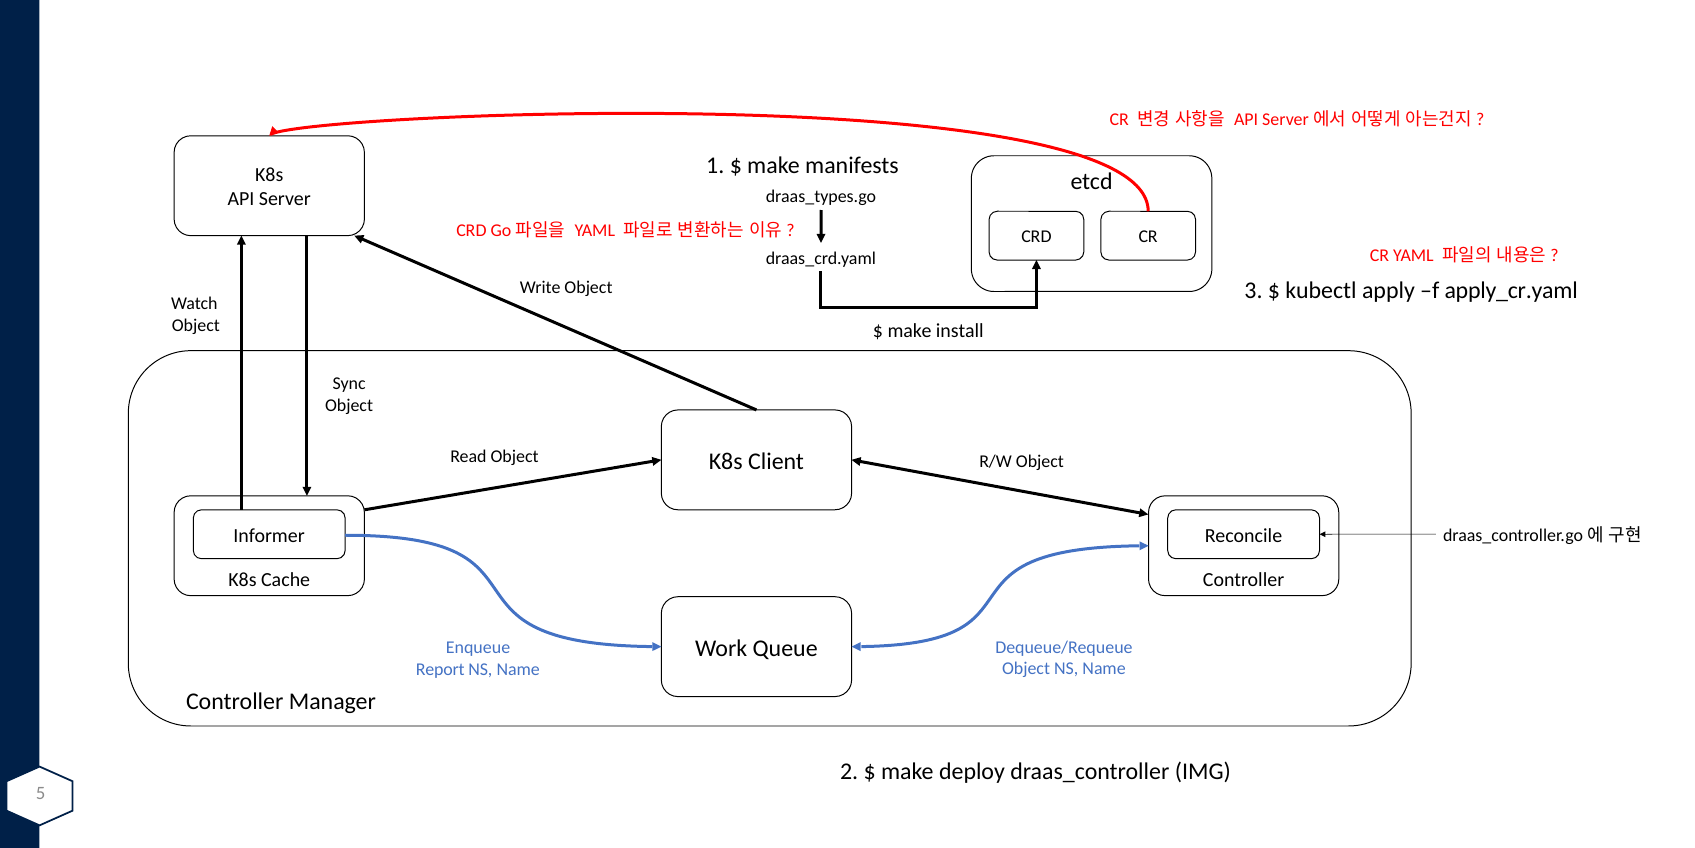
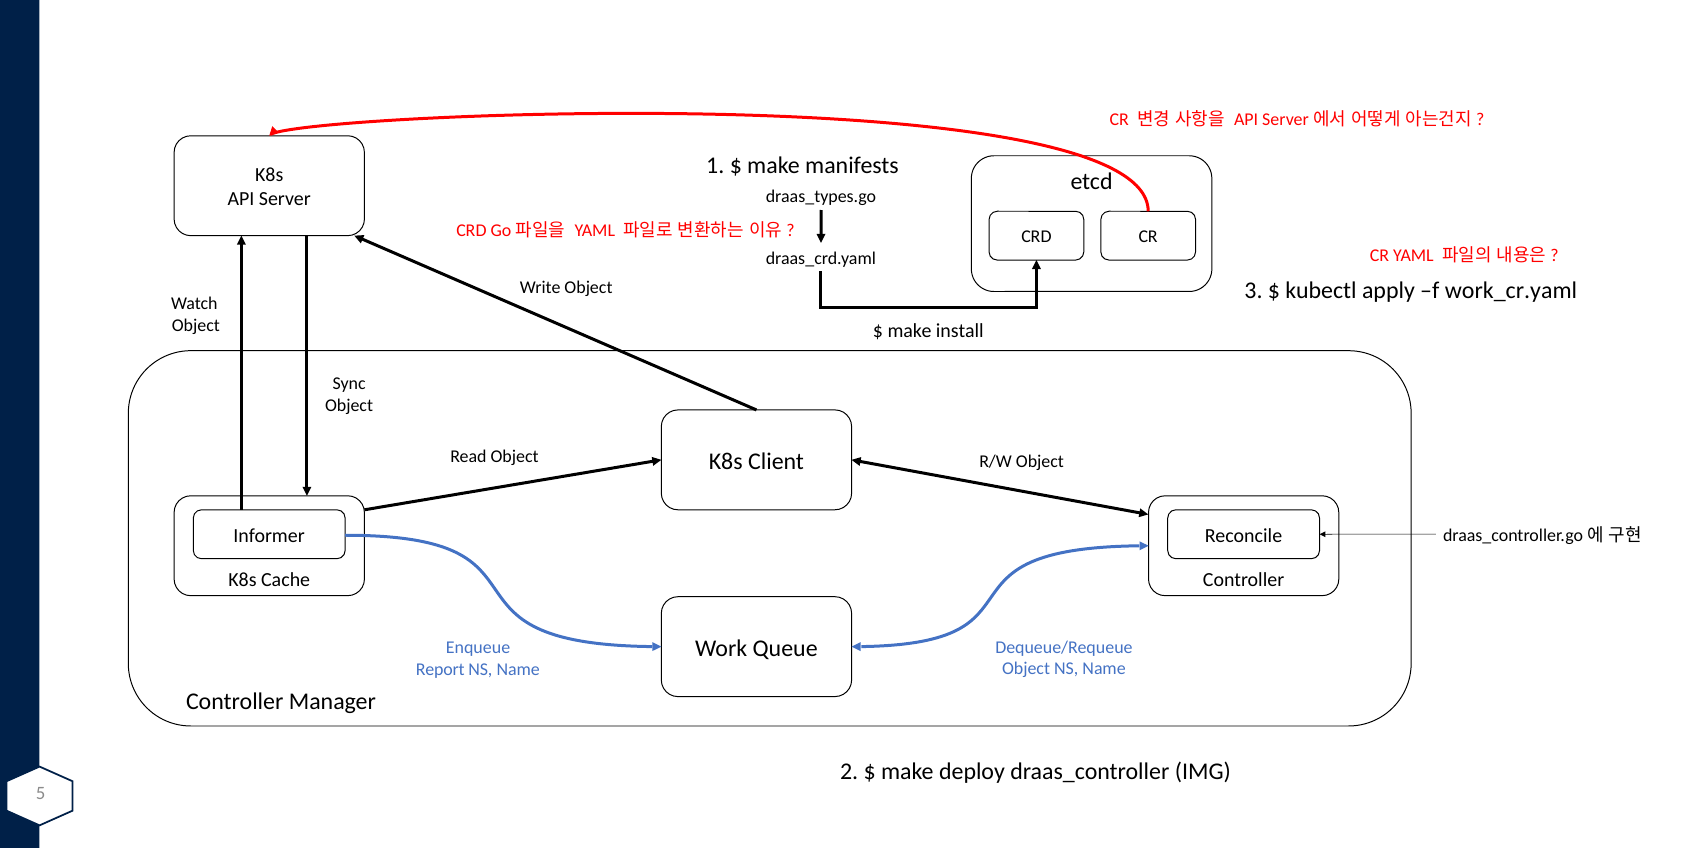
apply_cr.yaml: apply_cr.yaml -> work_cr.yaml (1511, 291)
